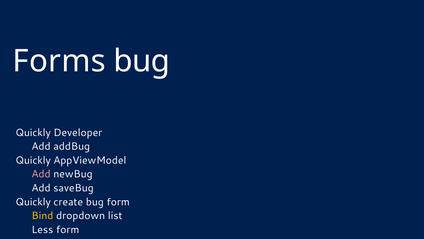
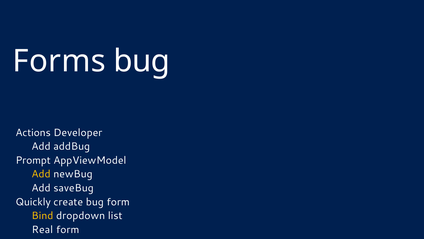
Quickly: Quickly -> Actions (33, 132)
Quickly: Quickly -> Prompt (33, 160)
Add colour: pink -> yellow (41, 174)
Less: Less -> Real (42, 229)
